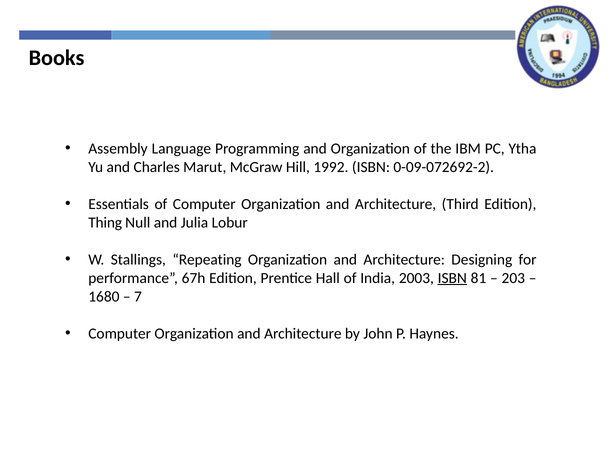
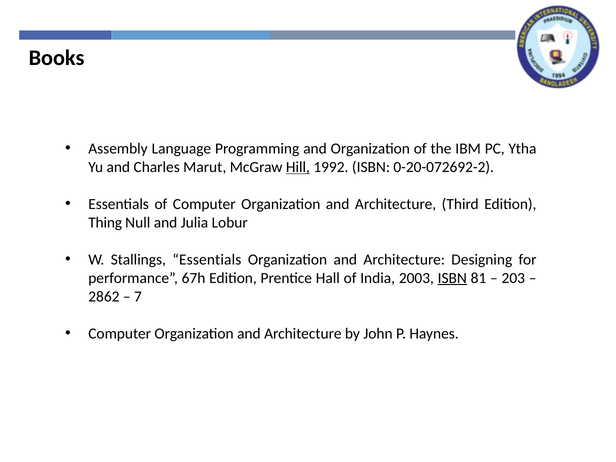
Hill underline: none -> present (298, 167)
0-09-072692-2: 0-09-072692-2 -> 0-20-072692-2 (444, 167)
Stallings Repeating: Repeating -> Essentials (207, 260)
1680: 1680 -> 2862 (104, 297)
